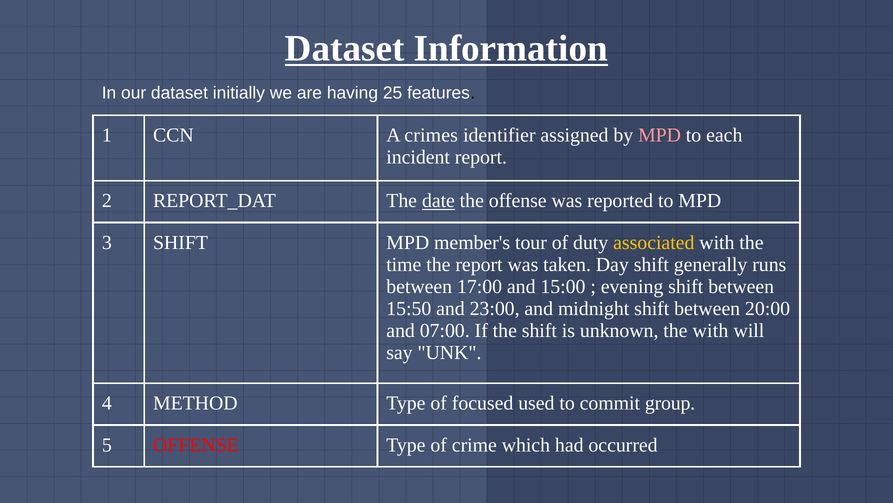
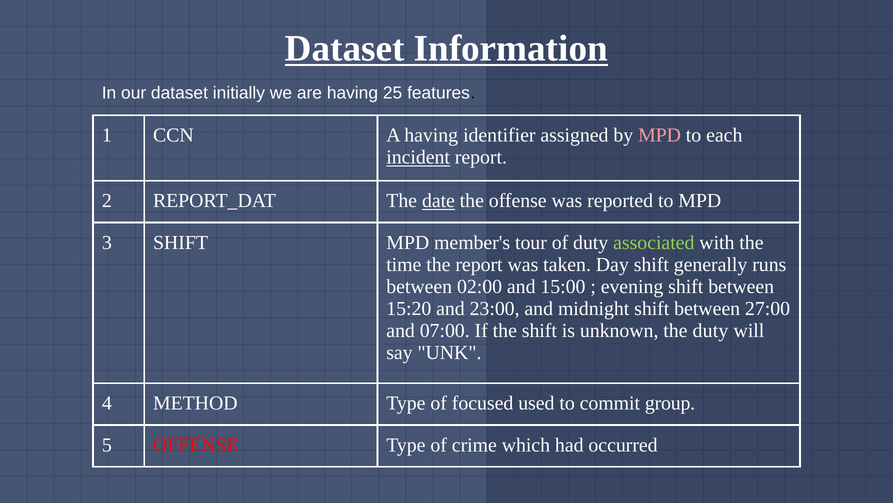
A crimes: crimes -> having (431, 135)
incident underline: none -> present (418, 157)
associated colour: yellow -> light green (654, 242)
17:00: 17:00 -> 02:00 (480, 286)
15:50: 15:50 -> 15:20 (409, 308)
20:00: 20:00 -> 27:00 (768, 308)
the with: with -> duty (710, 330)
